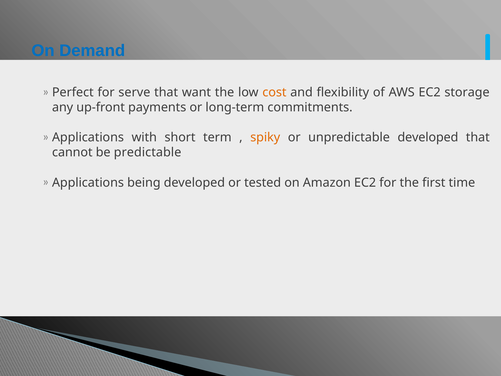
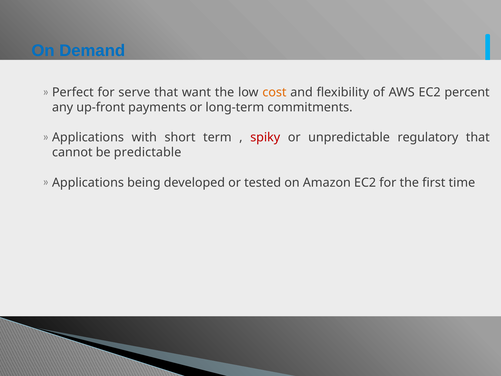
storage: storage -> percent (467, 92)
spiky colour: orange -> red (265, 137)
unpredictable developed: developed -> regulatory (428, 137)
